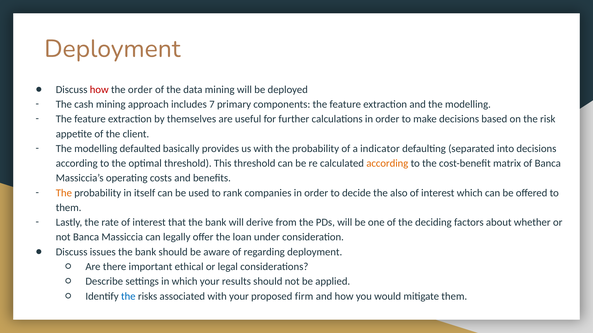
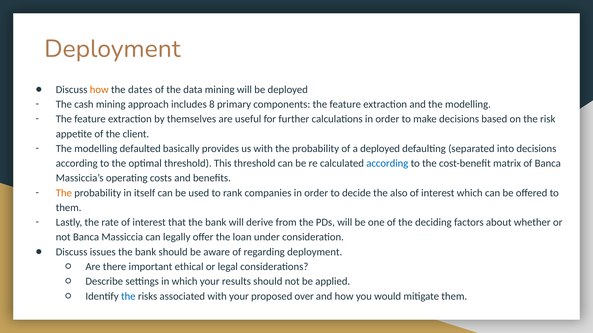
how colour: red -> orange (99, 90)
the order: order -> dates (140, 90)
7: 7 -> 8 (212, 105)
a indicator: indicator -> deployed (380, 149)
according colour: orange -> blue (387, 164)
firm: firm -> over (304, 297)
